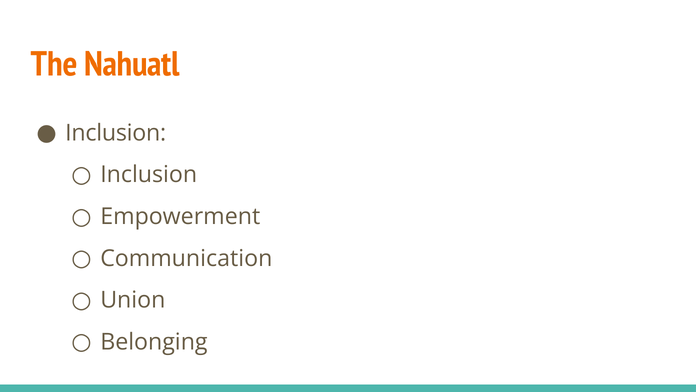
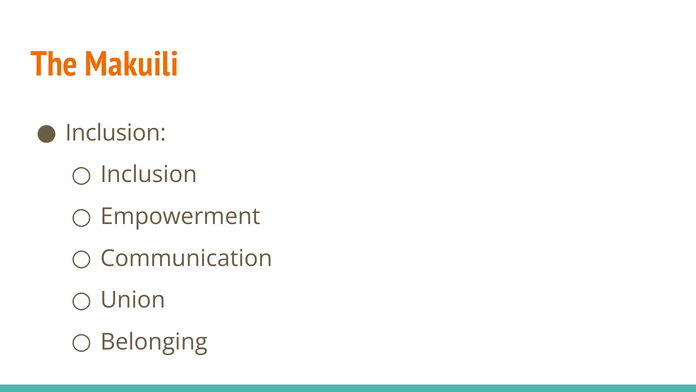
Nahuatl: Nahuatl -> Makuili (132, 64)
